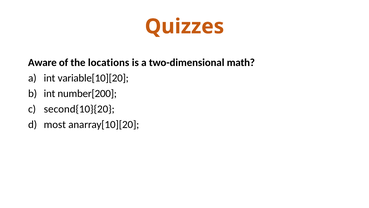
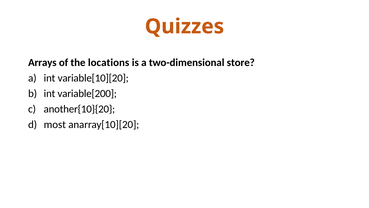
Aware: Aware -> Arrays (42, 62)
math: math -> store (241, 62)
number[200: number[200 -> variable[200 (87, 93)
second{10}{20: second{10}{20 -> another{10}{20 (79, 109)
